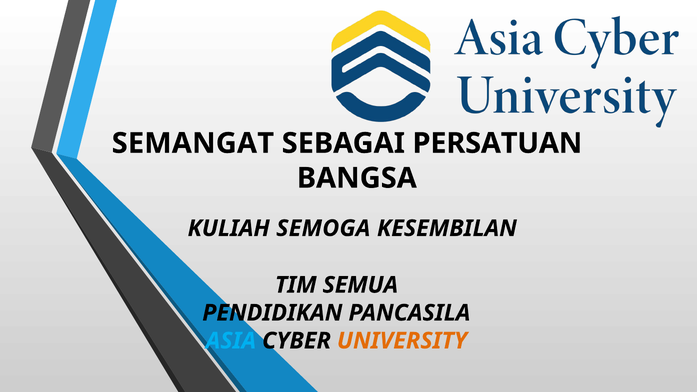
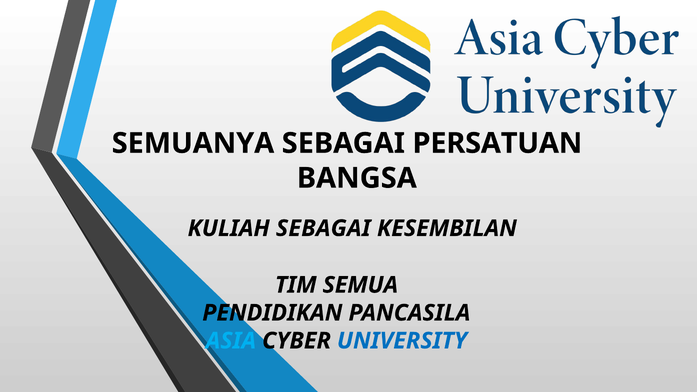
SEMANGAT: SEMANGAT -> SEMUANYA (193, 143)
KULIAH SEMOGA: SEMOGA -> SEBAGAI (323, 228)
UNIVERSITY colour: orange -> blue (402, 341)
